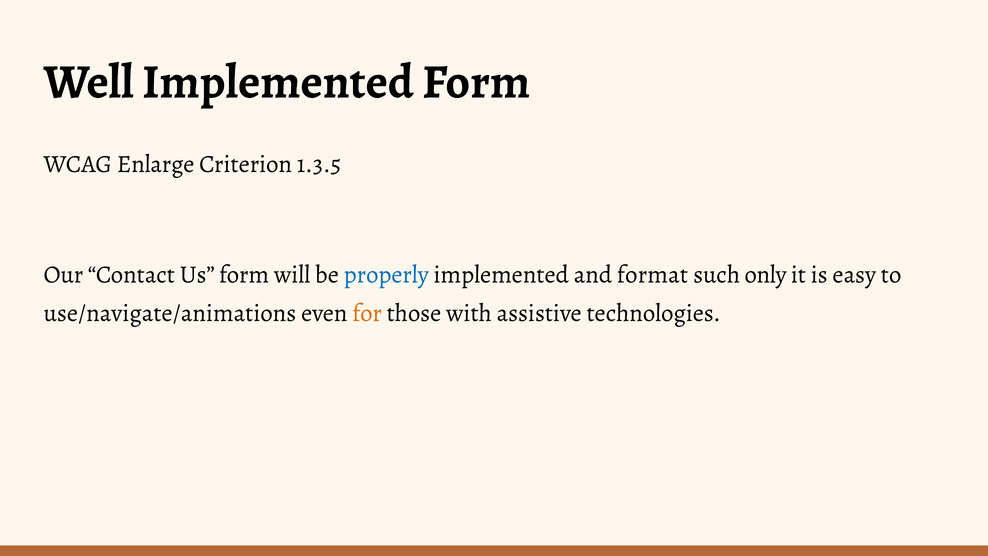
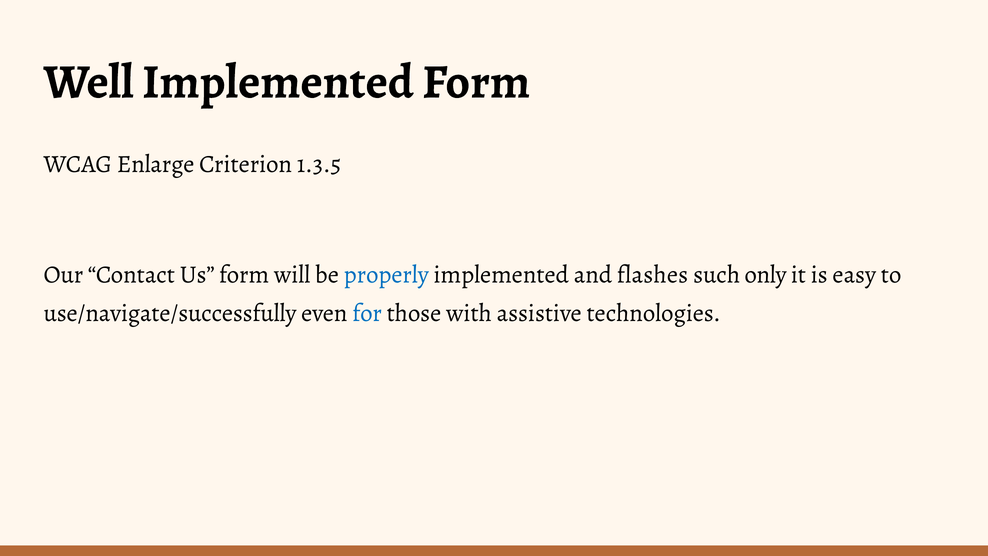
format: format -> flashes (652, 274)
use/navigate/animations: use/navigate/animations -> use/navigate/successfully (170, 313)
for colour: orange -> blue (367, 313)
